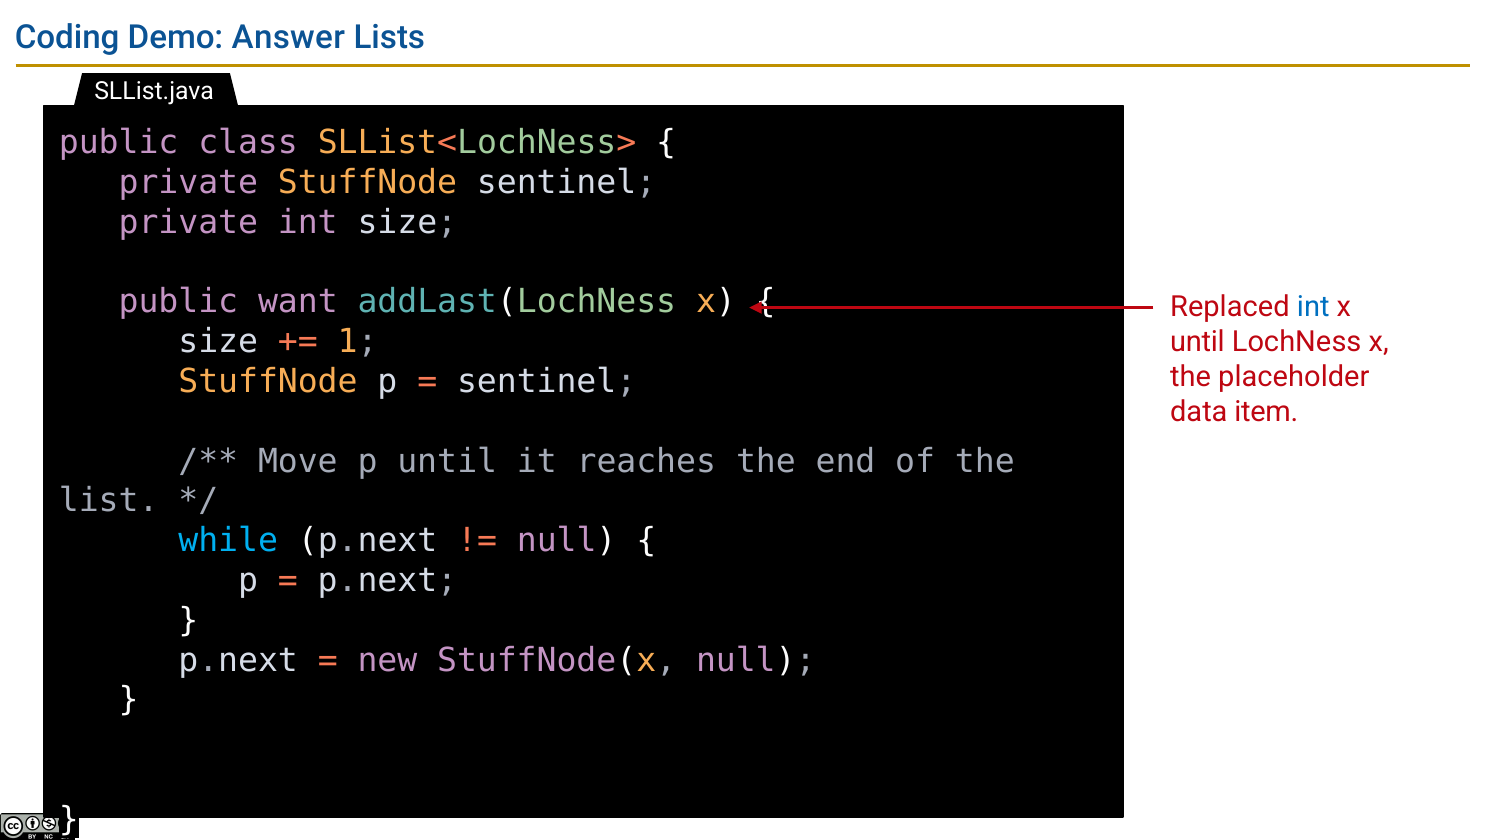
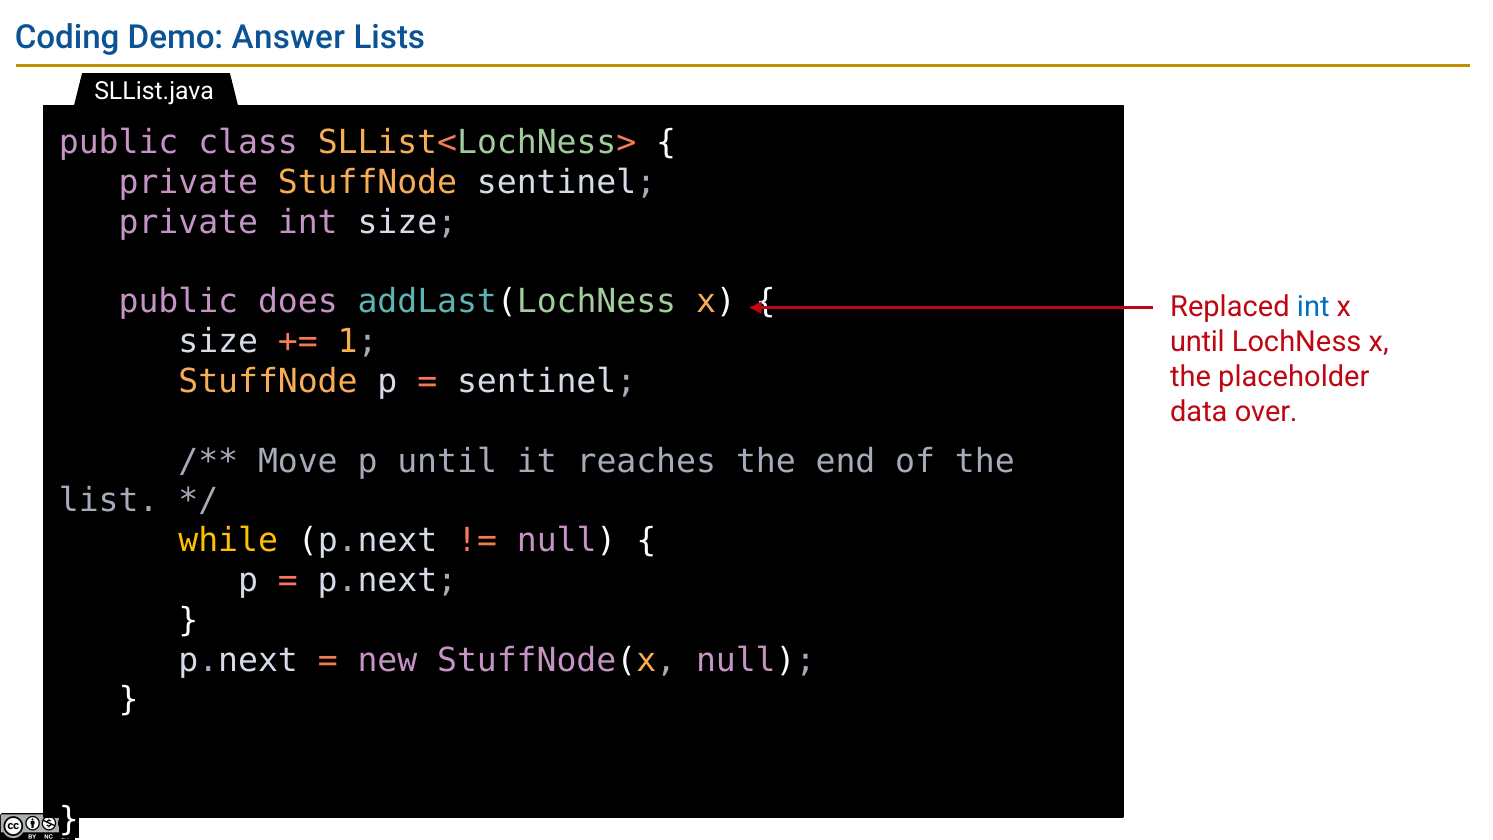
want: want -> does (298, 302)
item: item -> over (1266, 411)
while colour: light blue -> yellow (228, 541)
